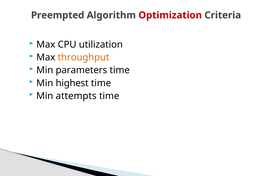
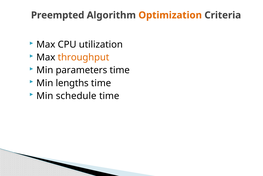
Optimization colour: red -> orange (170, 15)
highest: highest -> lengths (72, 83)
attempts: attempts -> schedule (76, 96)
